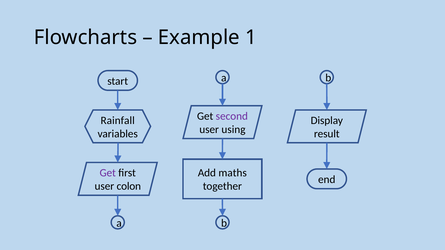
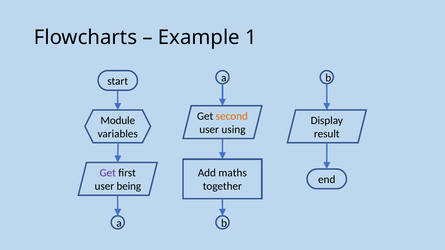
second colour: purple -> orange (232, 116)
Rainfall: Rainfall -> Module (118, 121)
colon: colon -> being (129, 187)
